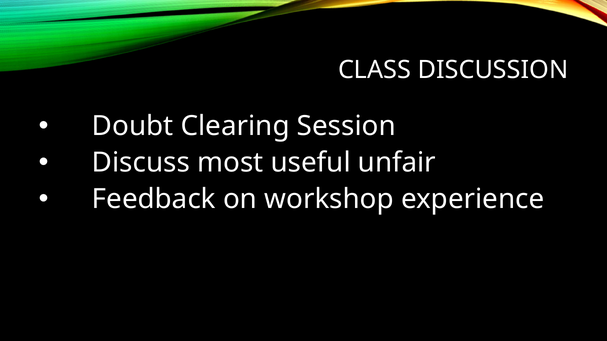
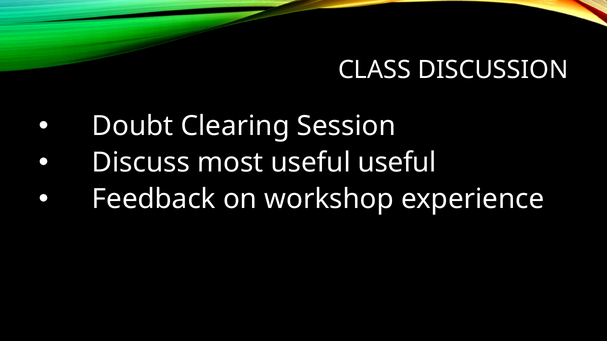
useful unfair: unfair -> useful (397, 163)
